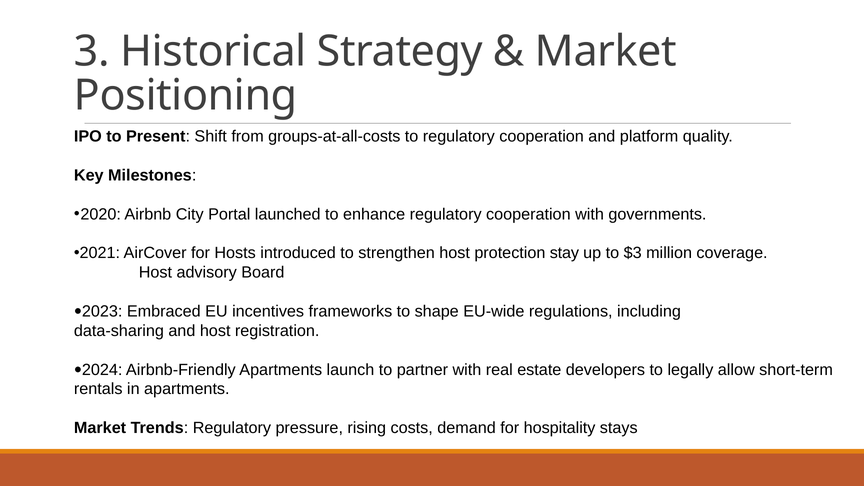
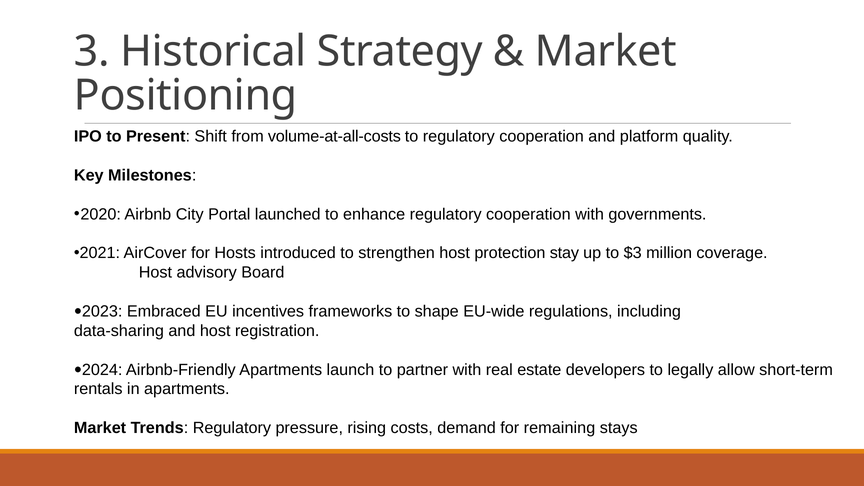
groups-at-all-costs: groups-at-all-costs -> volume-at-all-costs (334, 136)
hospitality: hospitality -> remaining (560, 428)
